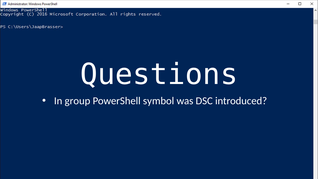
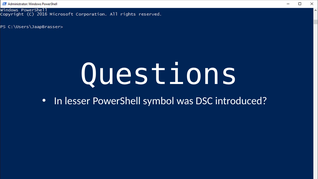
group: group -> lesser (77, 101)
